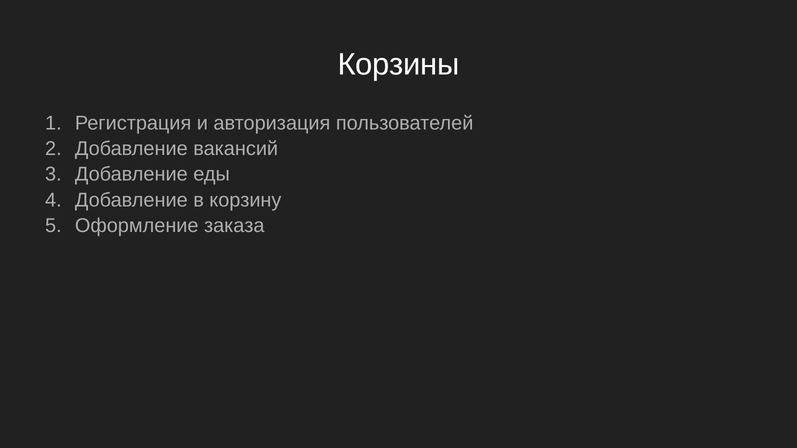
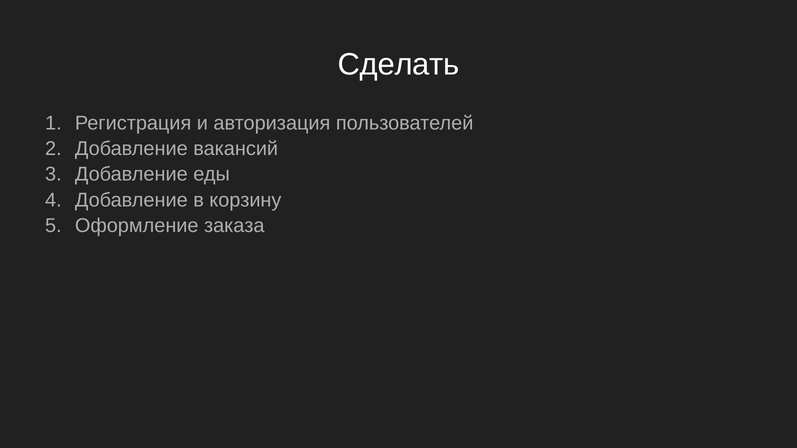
Корзины: Корзины -> Сделать (399, 65)
